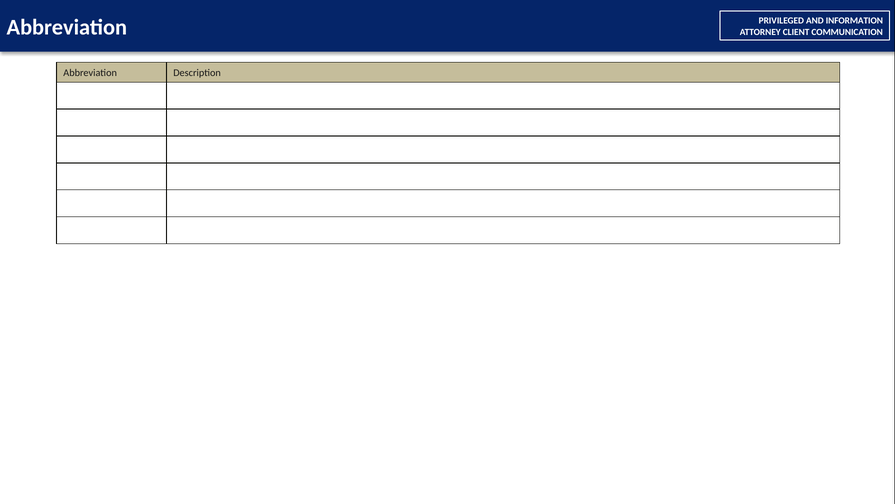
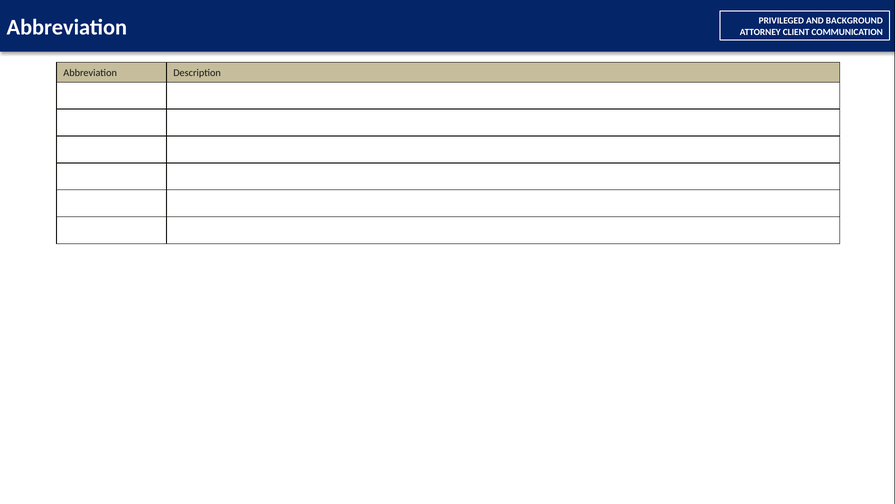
INFORMATION: INFORMATION -> BACKGROUND (854, 21)
